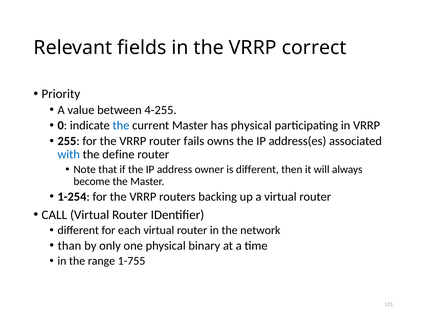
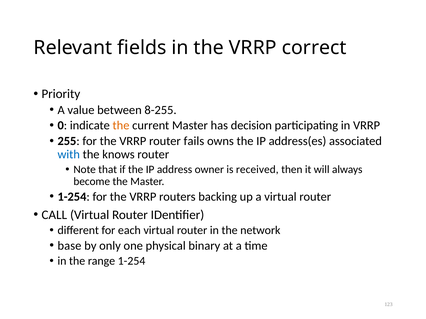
4-255: 4-255 -> 8-255 (161, 110)
the colour: blue -> orange (121, 126)
has physical: physical -> decision (251, 126)
define: define -> knows (118, 155)
is different: different -> received (257, 170)
than: than -> base (69, 246)
range 1-755: 1-755 -> 1-254 (132, 261)
